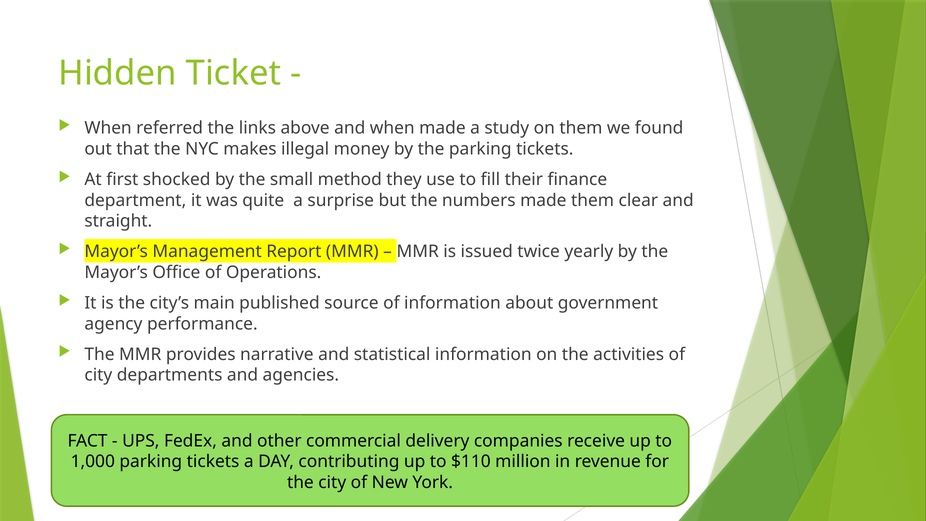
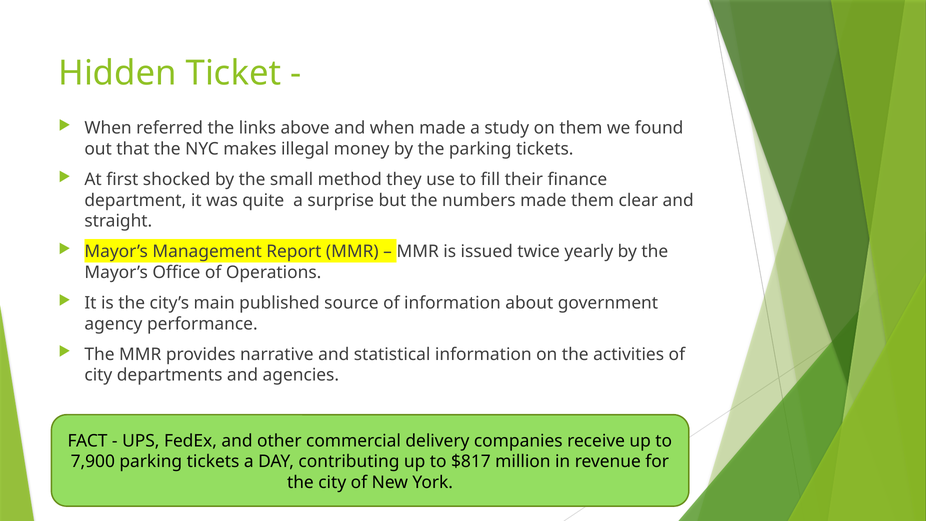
1,000: 1,000 -> 7,900 (93, 462)
$110: $110 -> $817 (471, 462)
